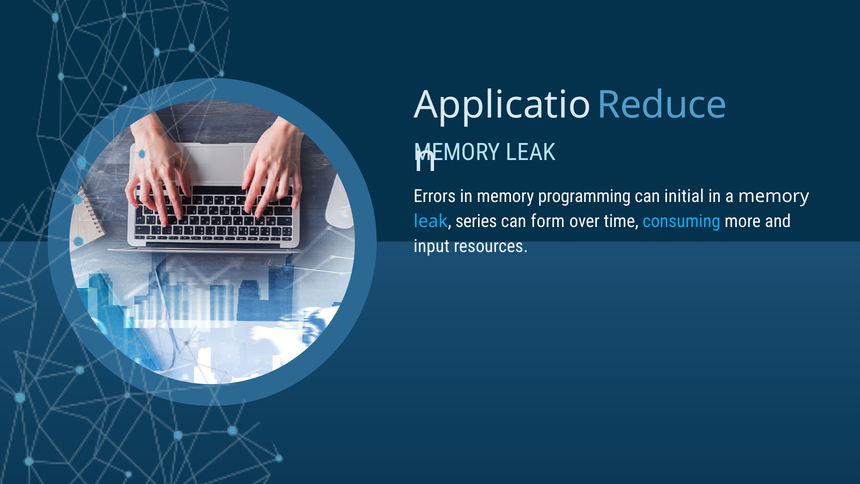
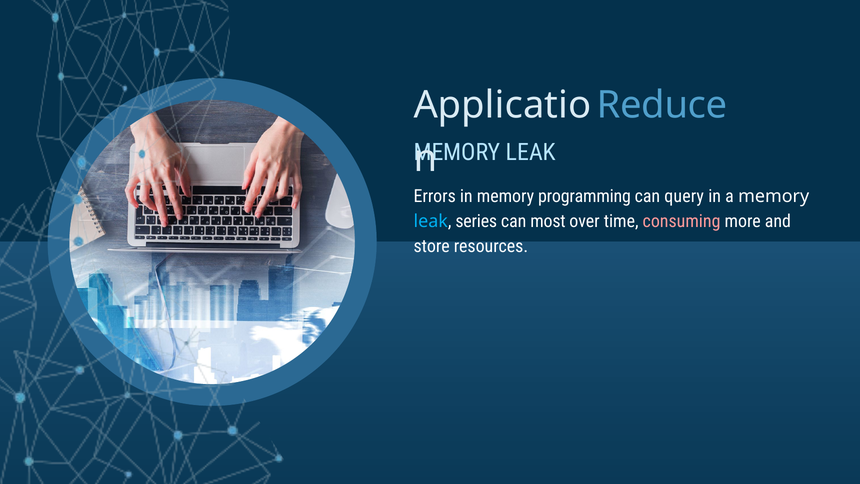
initial: initial -> query (684, 196)
form: form -> most (548, 221)
consuming colour: light blue -> pink (682, 221)
input: input -> store (432, 246)
